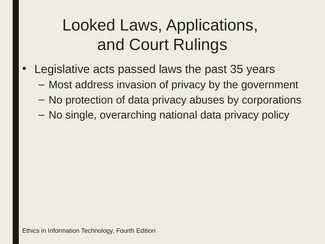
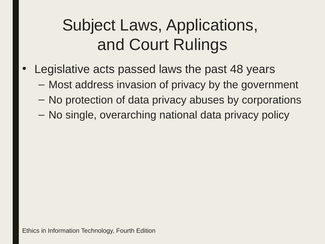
Looked: Looked -> Subject (89, 25)
35: 35 -> 48 (237, 69)
